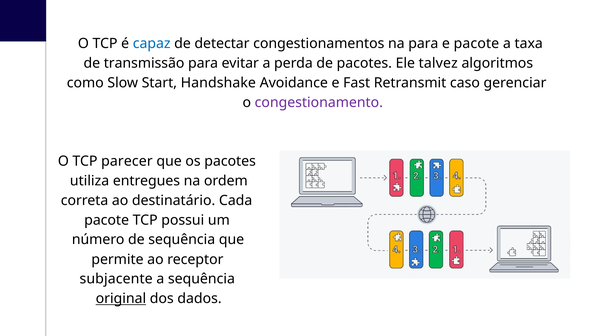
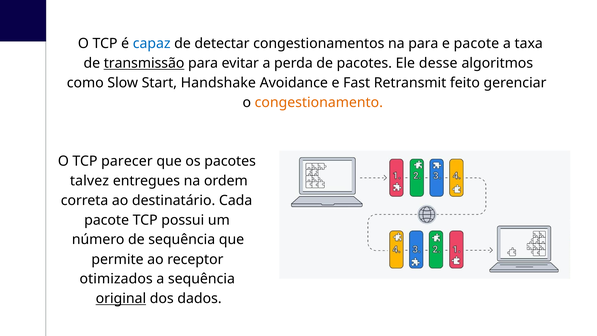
transmissão underline: none -> present (144, 63)
talvez: talvez -> desse (438, 63)
caso: caso -> feito (465, 83)
congestionamento colour: purple -> orange (319, 102)
utiliza: utiliza -> talvez (89, 181)
subjacente: subjacente -> otimizados (116, 278)
